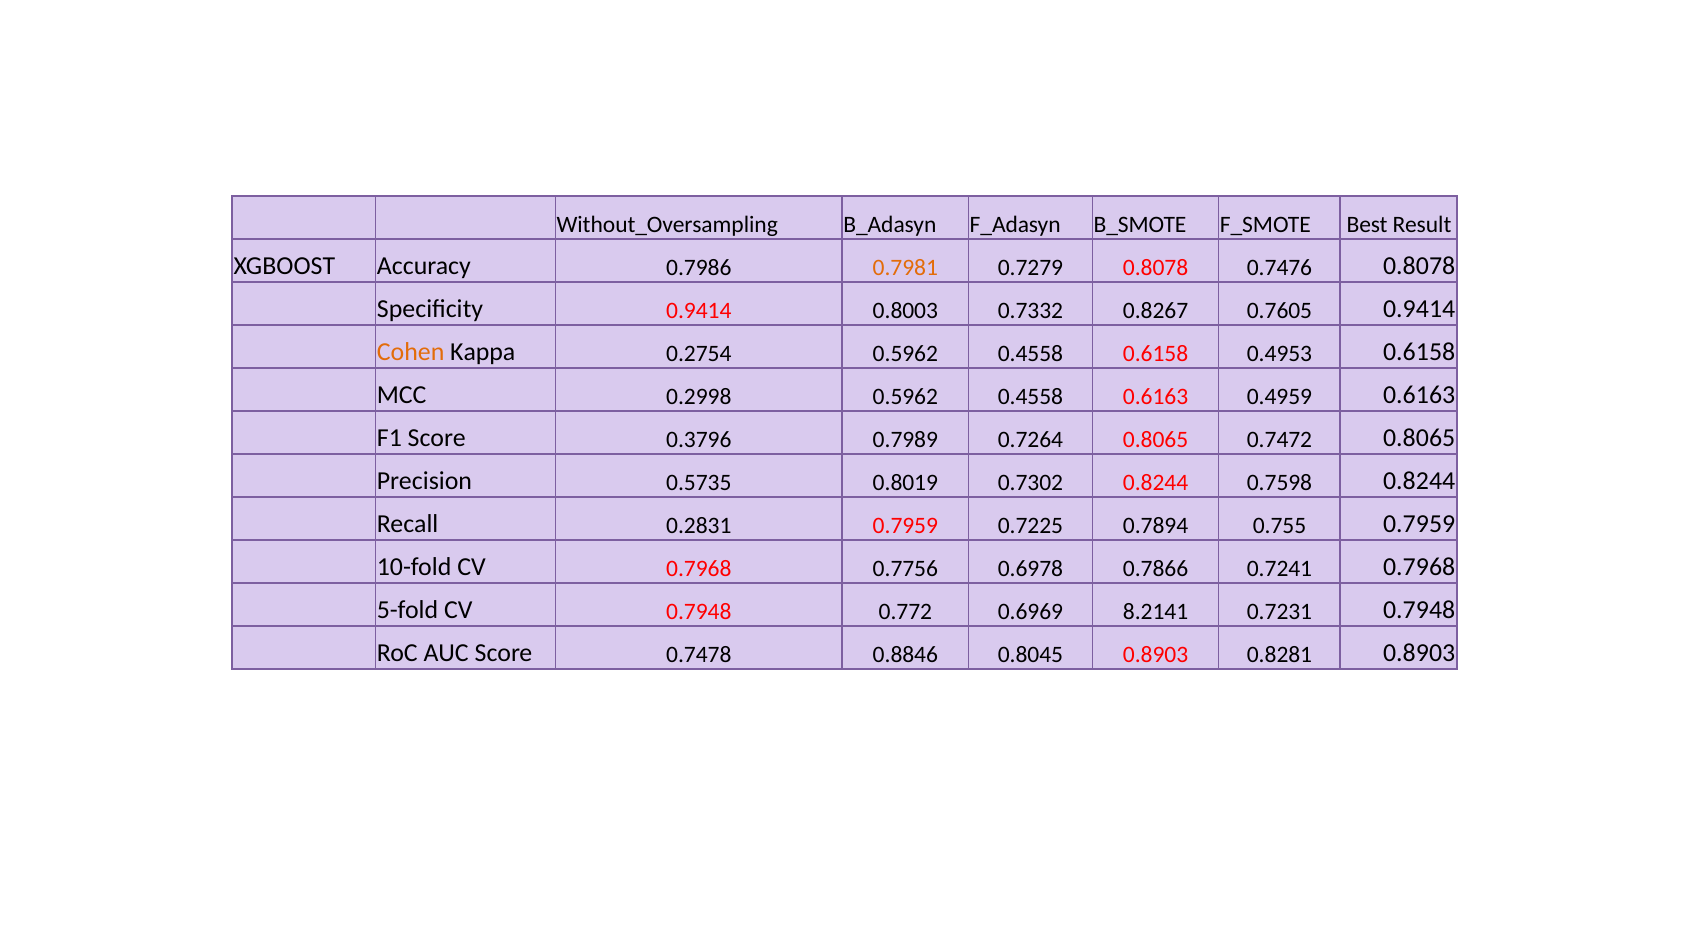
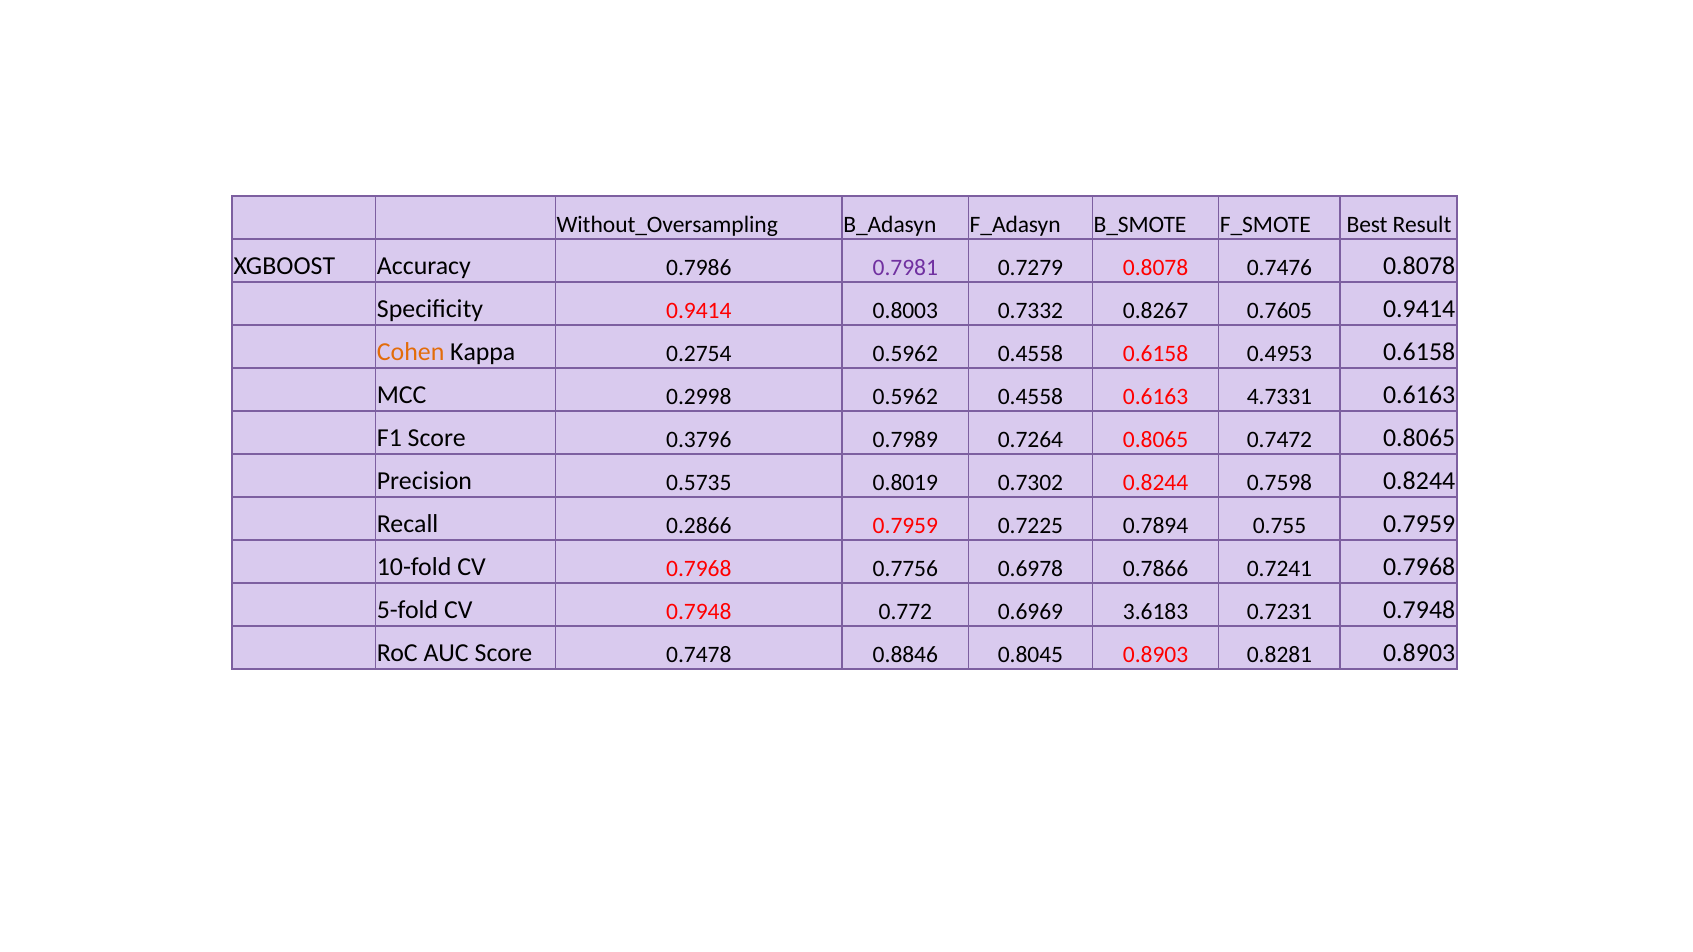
0.7981 colour: orange -> purple (905, 268)
0.4959: 0.4959 -> 4.7331 (1279, 397)
0.2831: 0.2831 -> 0.2866 (699, 526)
8.2141: 8.2141 -> 3.6183 (1156, 612)
